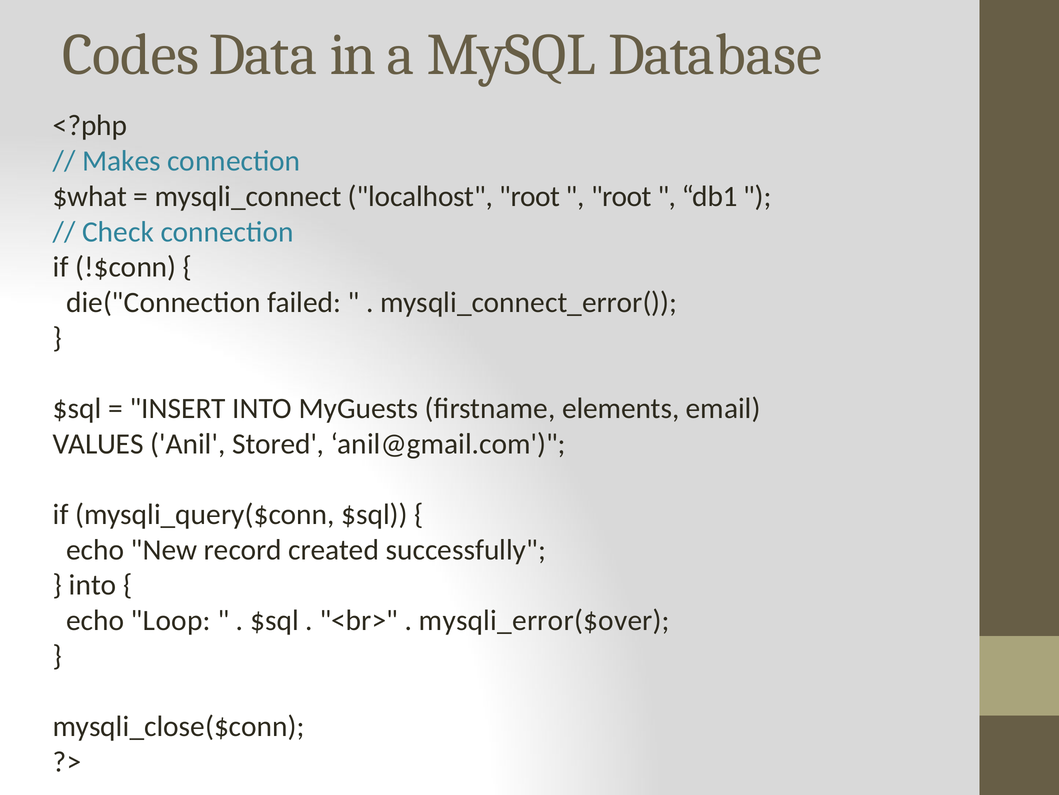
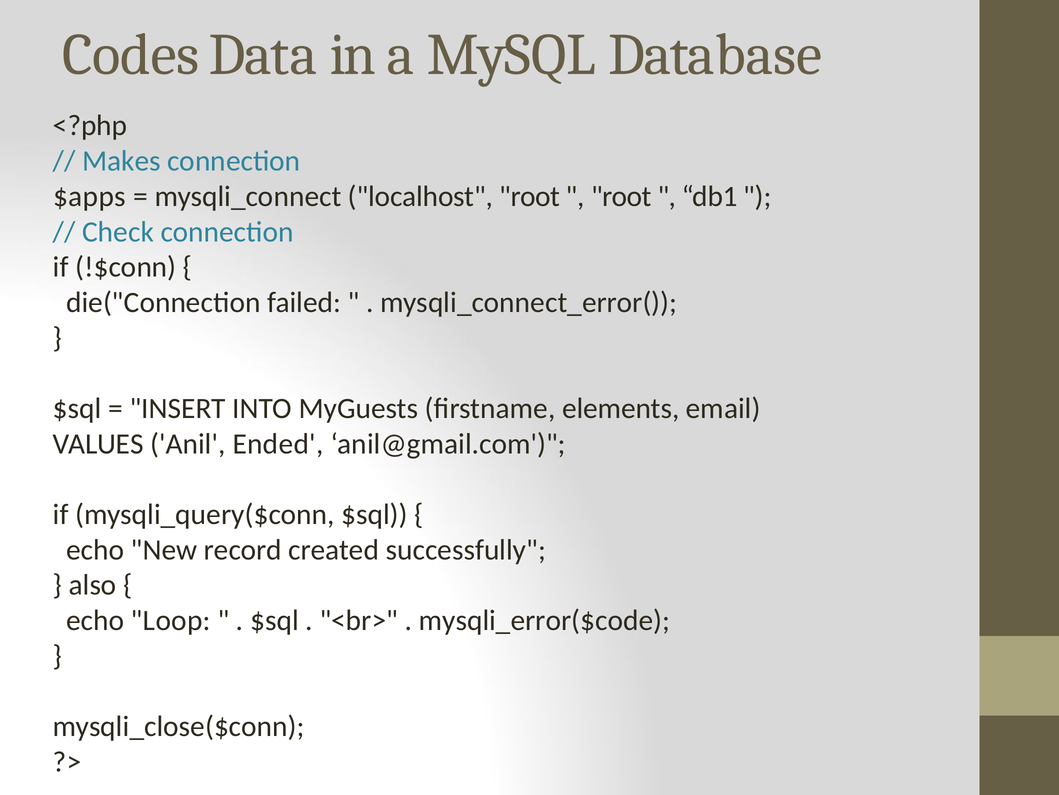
$what: $what -> $apps (90, 196)
Stored: Stored -> Ended (278, 443)
into: into -> also (93, 585)
mysqli_error($over: mysqli_error($over -> mysqli_error($code (544, 620)
